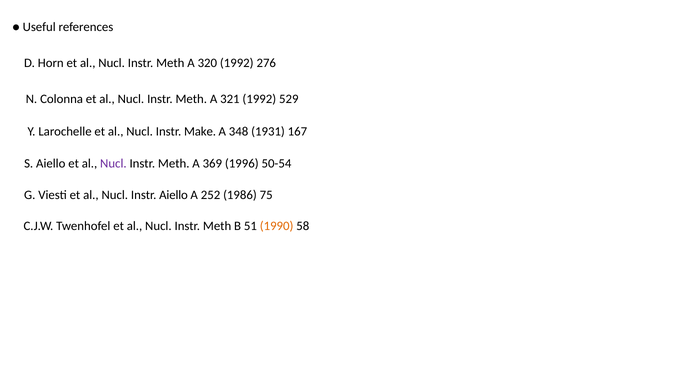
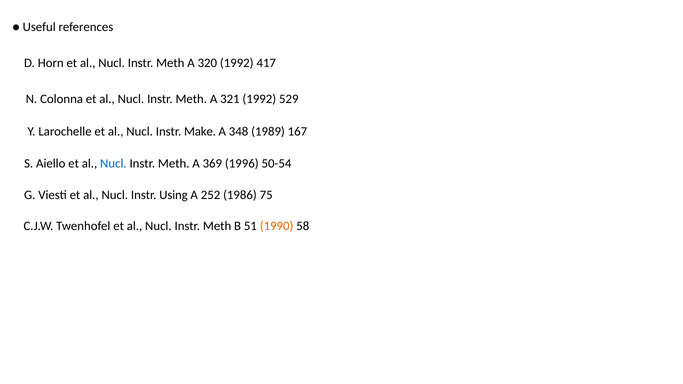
276: 276 -> 417 (266, 63)
1931: 1931 -> 1989 (268, 131)
Nucl colour: purple -> blue (113, 164)
Instr Aiello: Aiello -> Using (174, 195)
